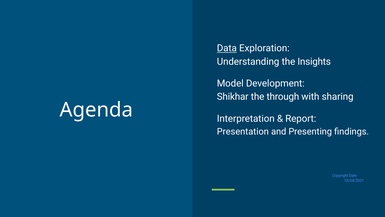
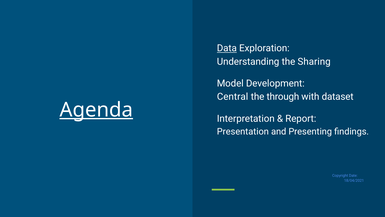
Insights: Insights -> Sharing (314, 61)
Shikhar: Shikhar -> Central (233, 97)
sharing: sharing -> dataset (338, 97)
Agenda underline: none -> present (96, 110)
